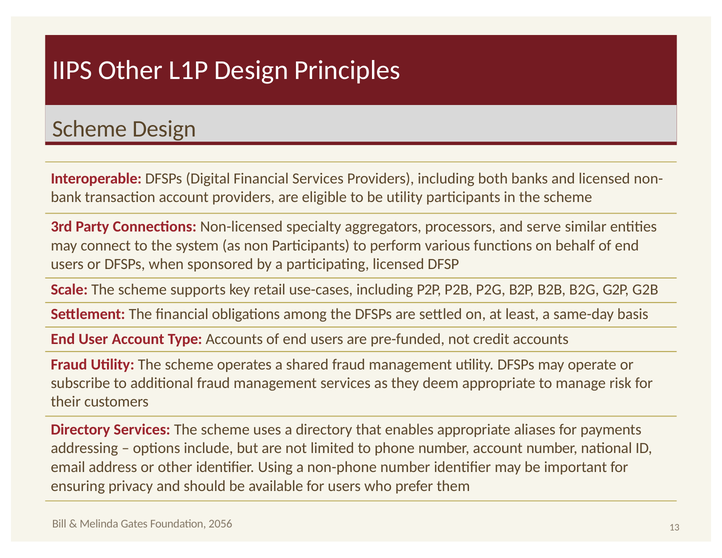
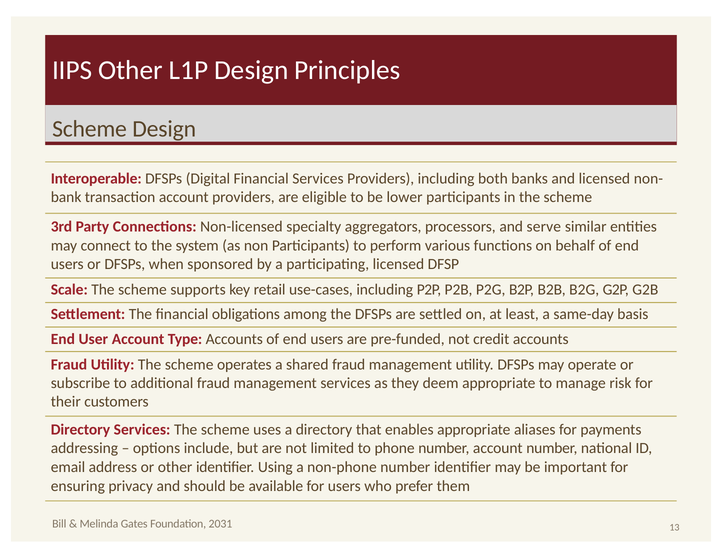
be utility: utility -> lower (405, 197)
2056: 2056 -> 2031 (220, 524)
